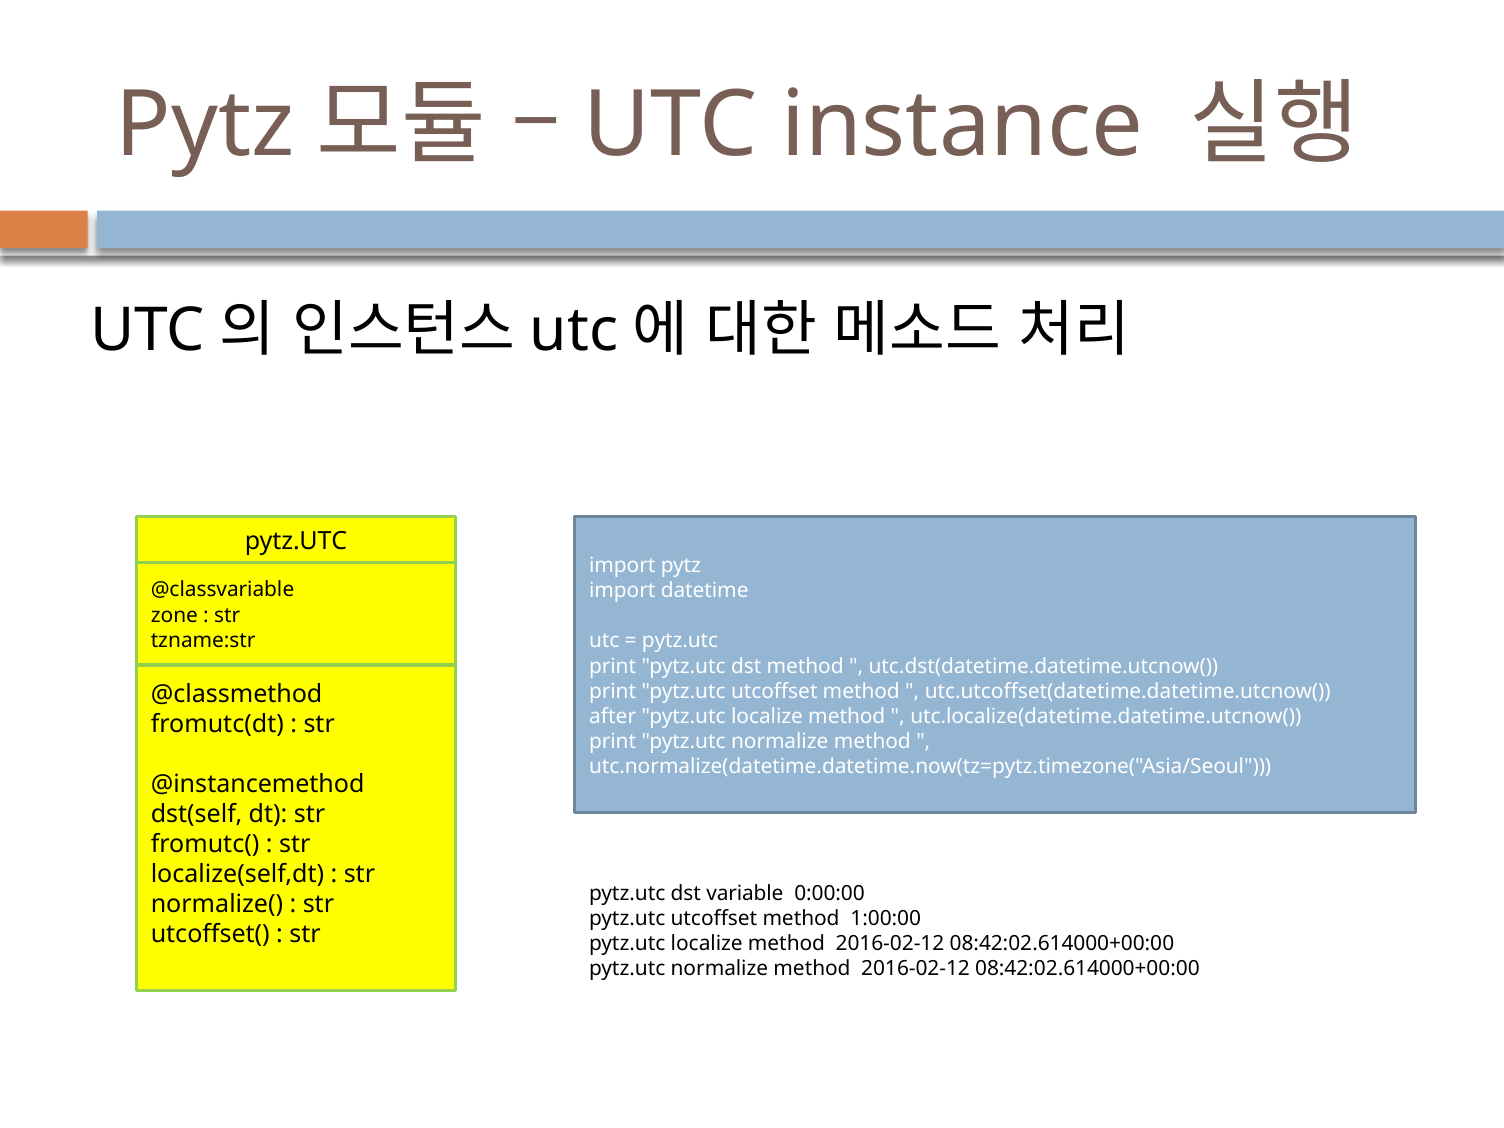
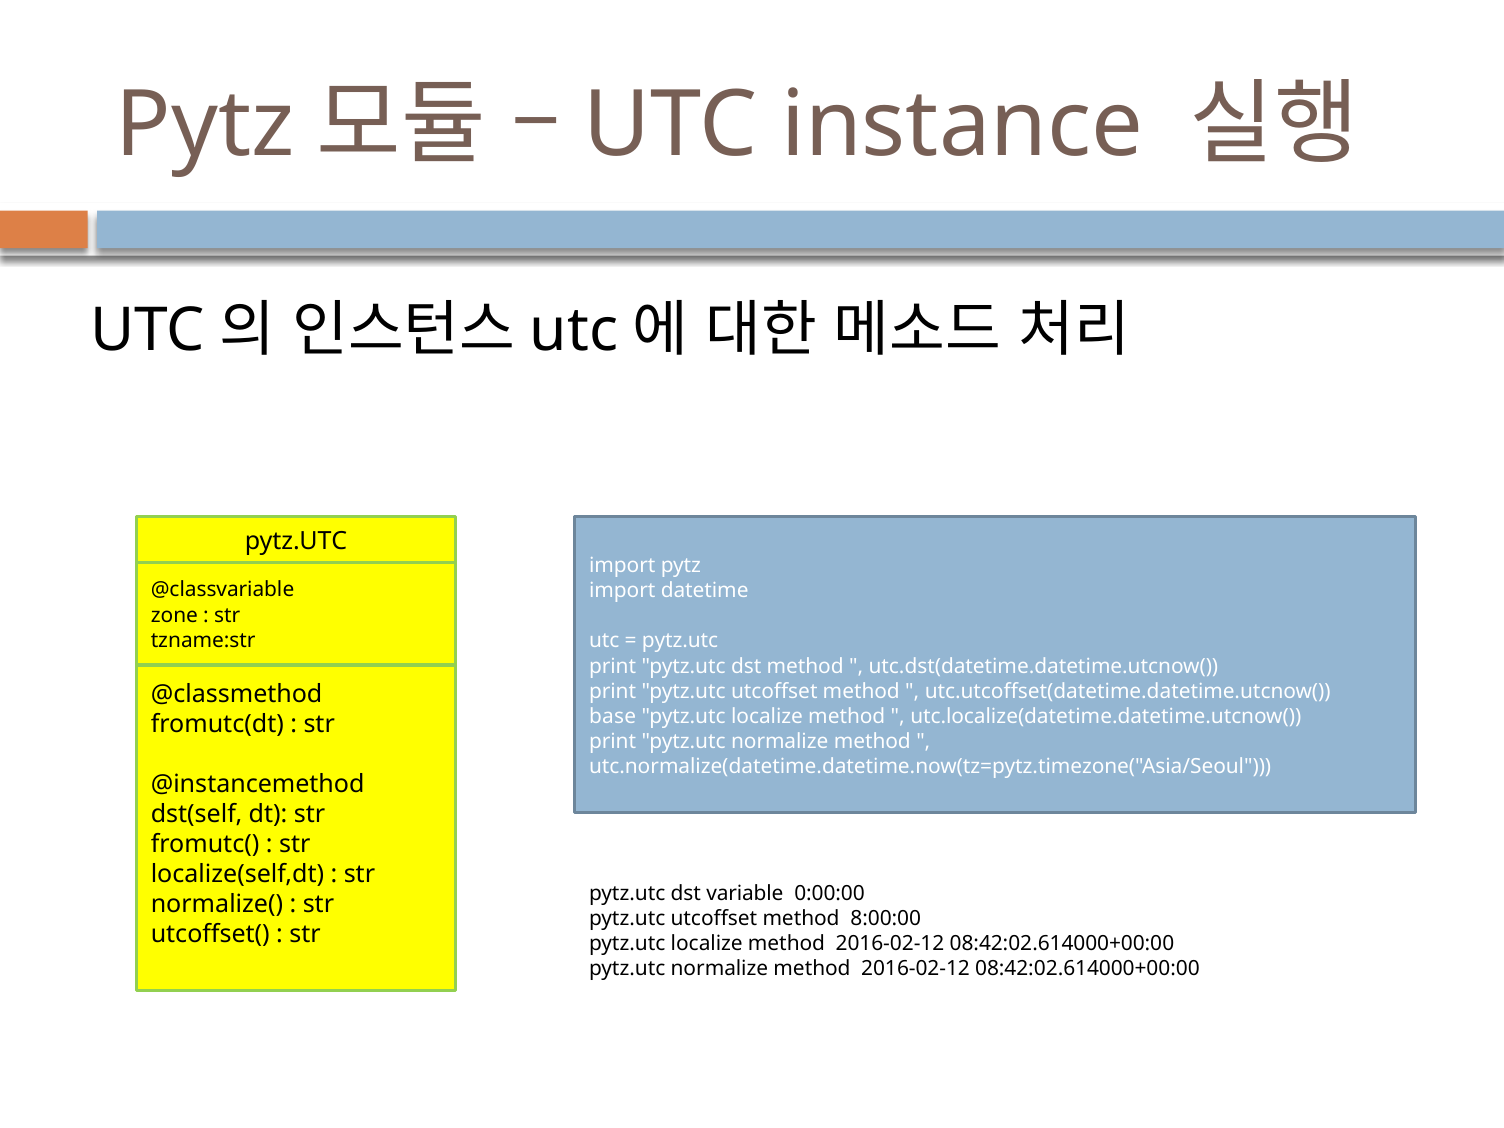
after: after -> base (613, 716)
1:00:00: 1:00:00 -> 8:00:00 (886, 918)
